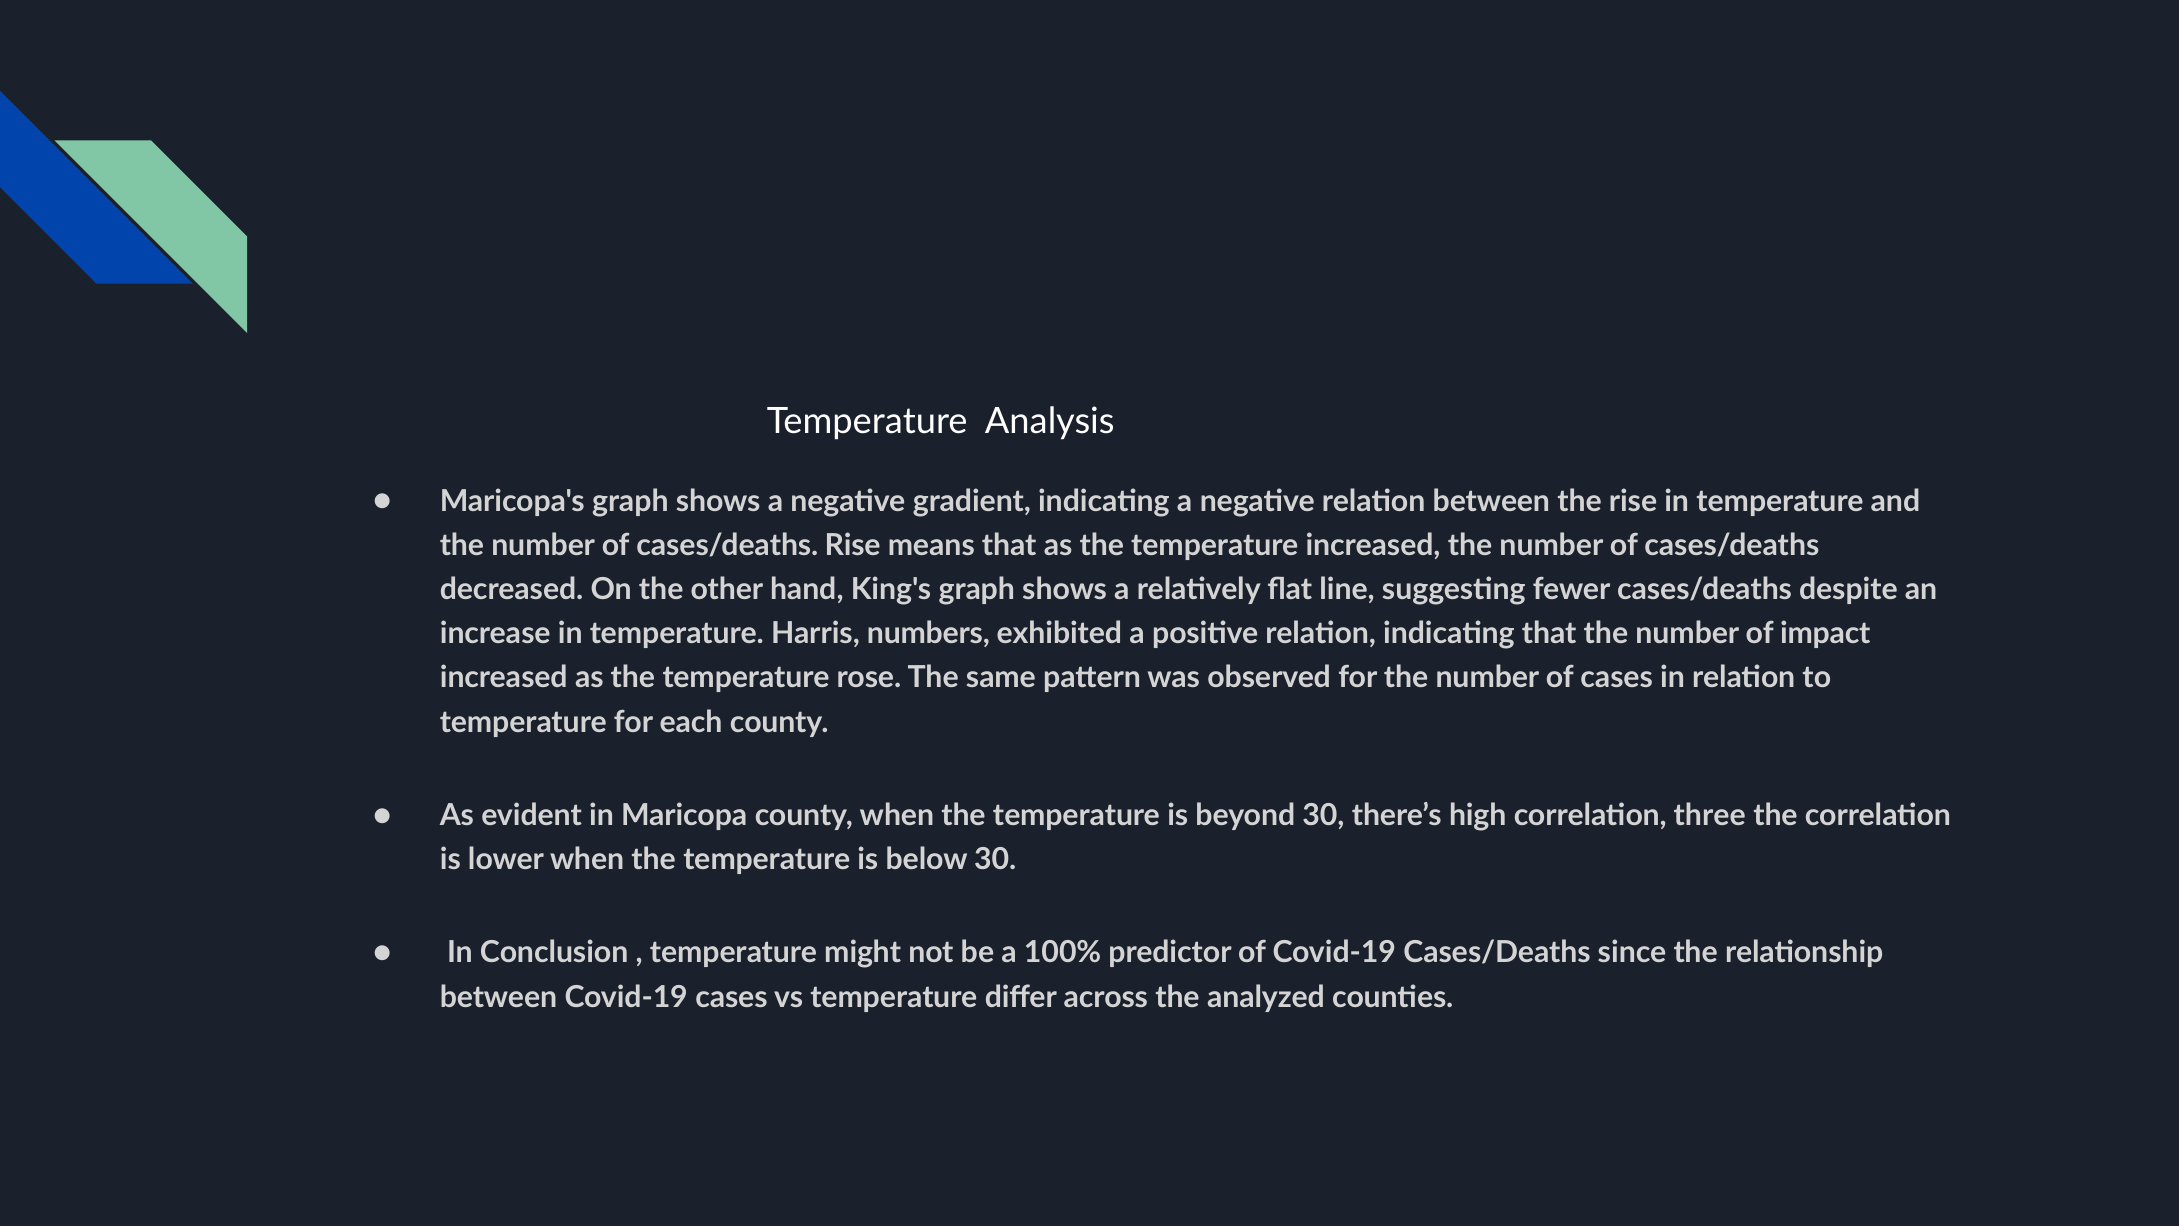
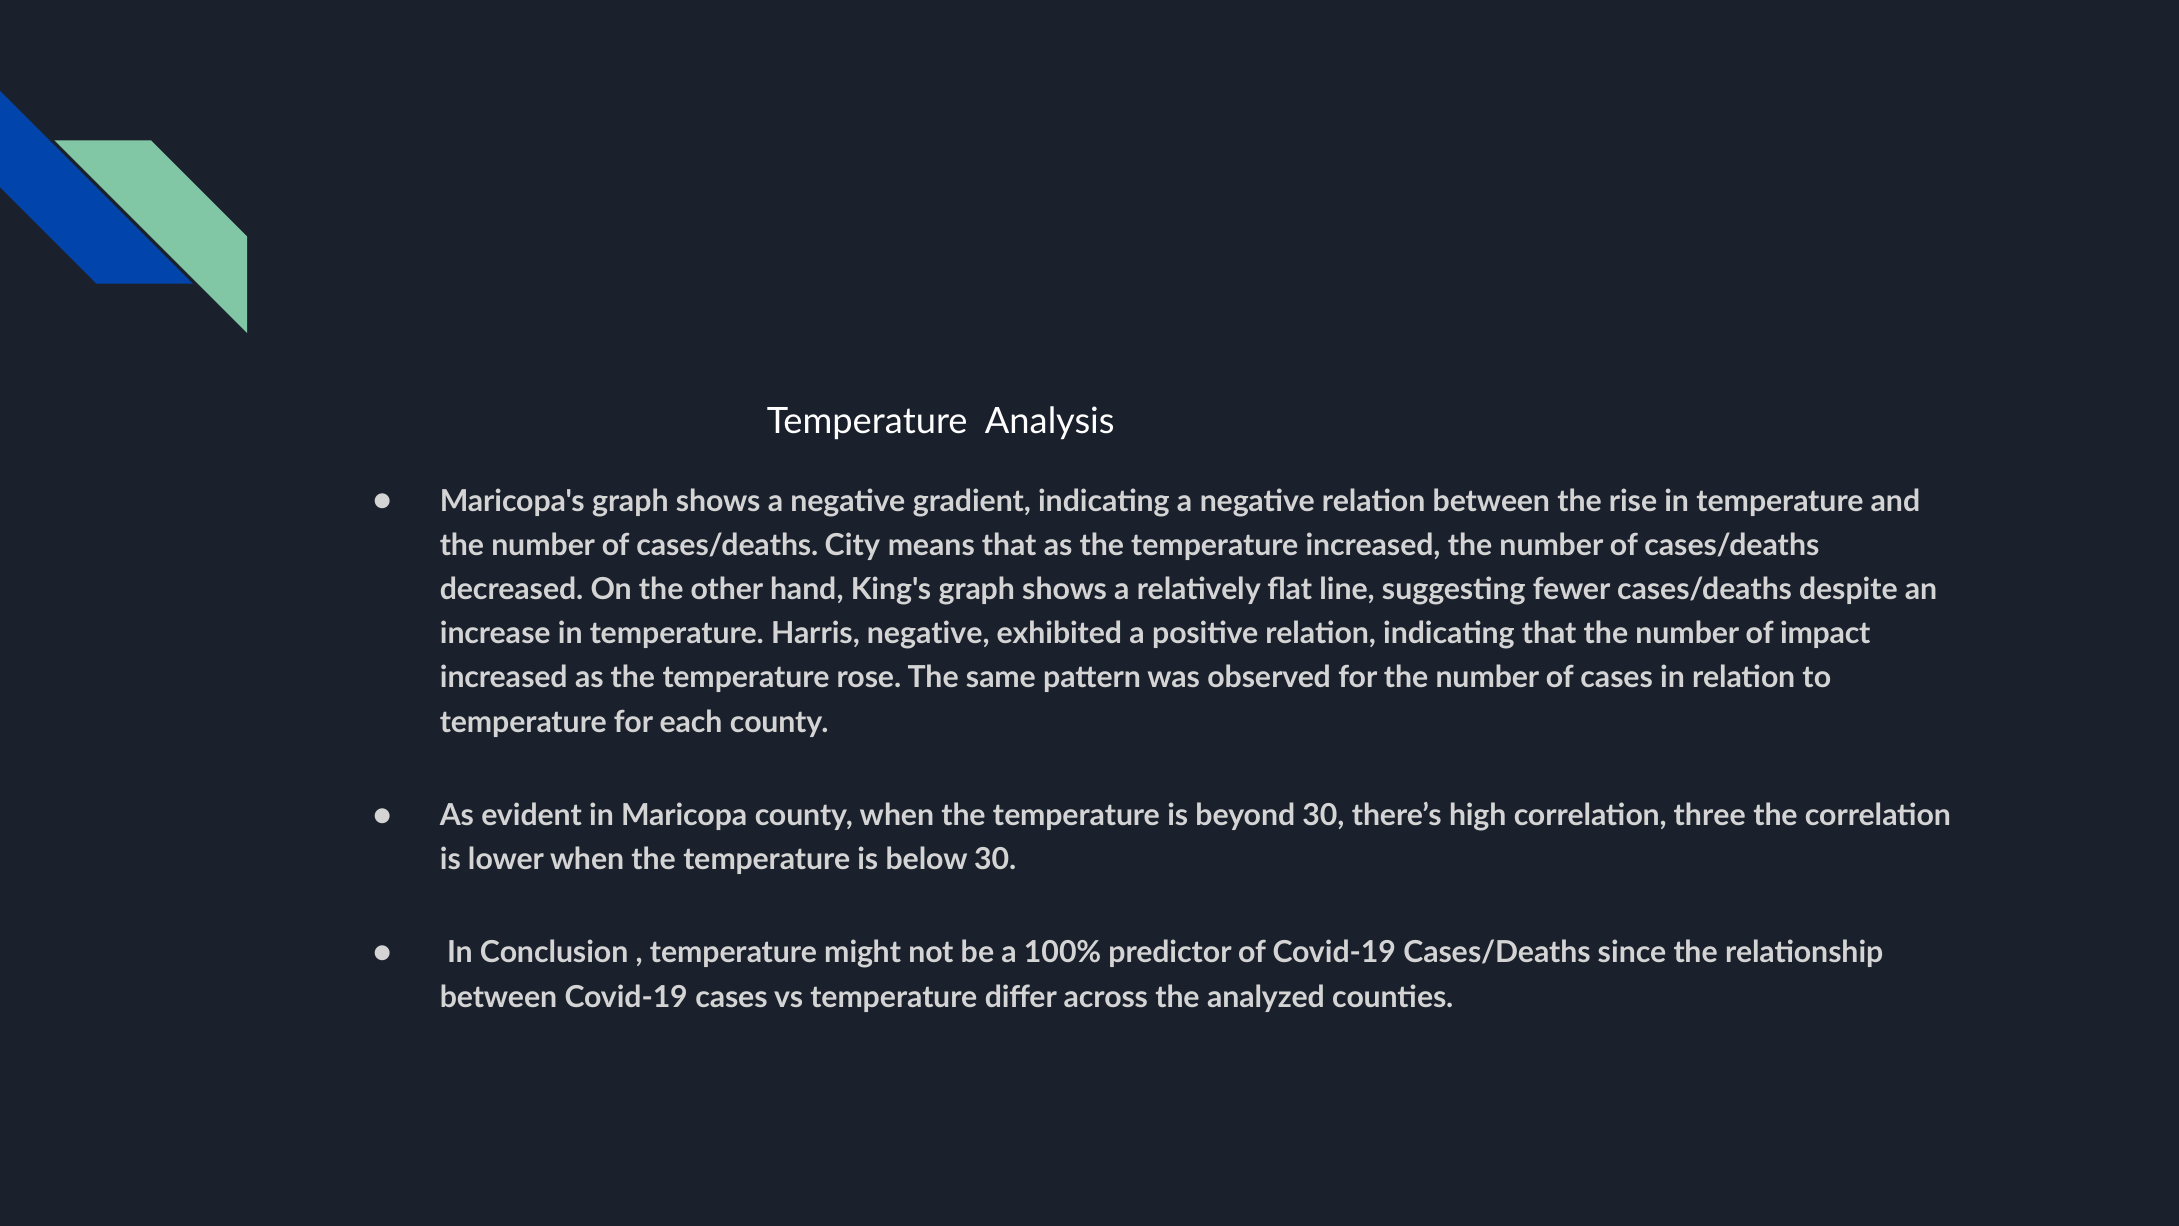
cases/deaths Rise: Rise -> City (852, 545)
Harris numbers: numbers -> negative (928, 634)
